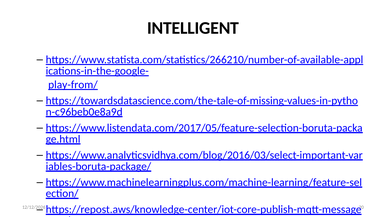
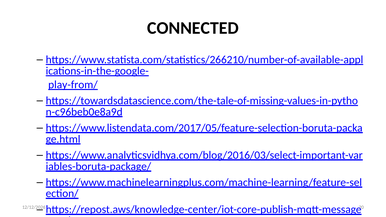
INTELLIGENT: INTELLIGENT -> CONNECTED (193, 28)
